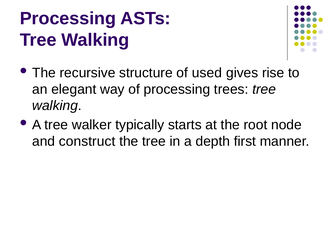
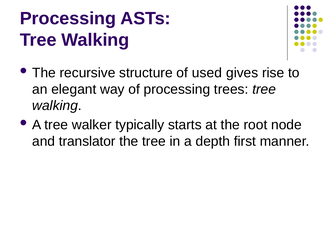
construct: construct -> translator (87, 142)
